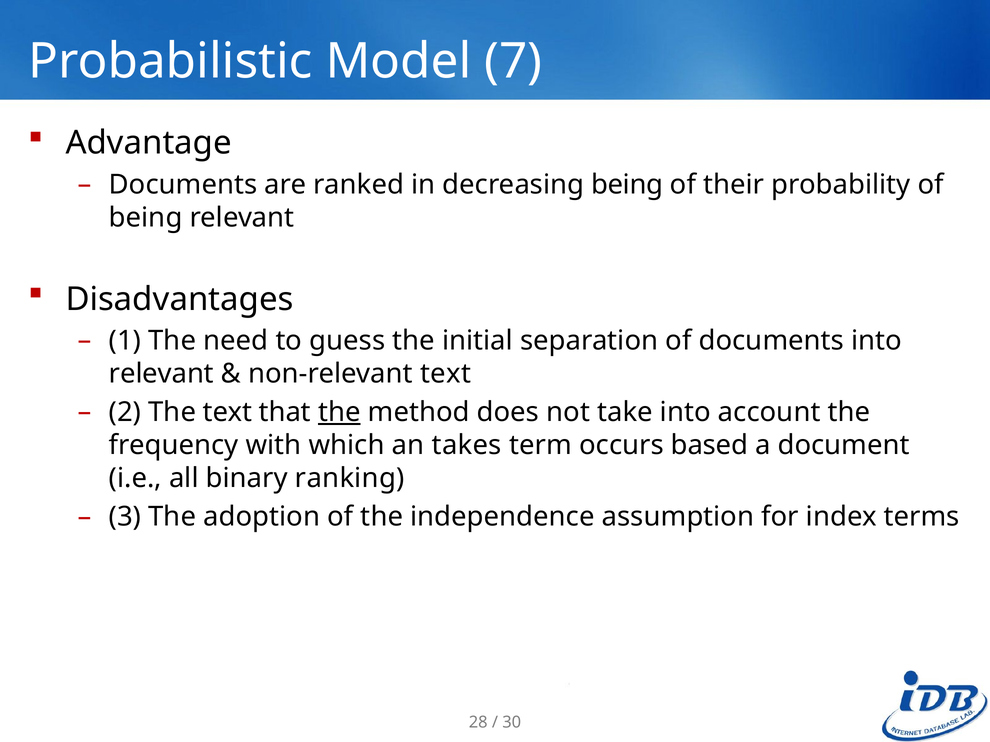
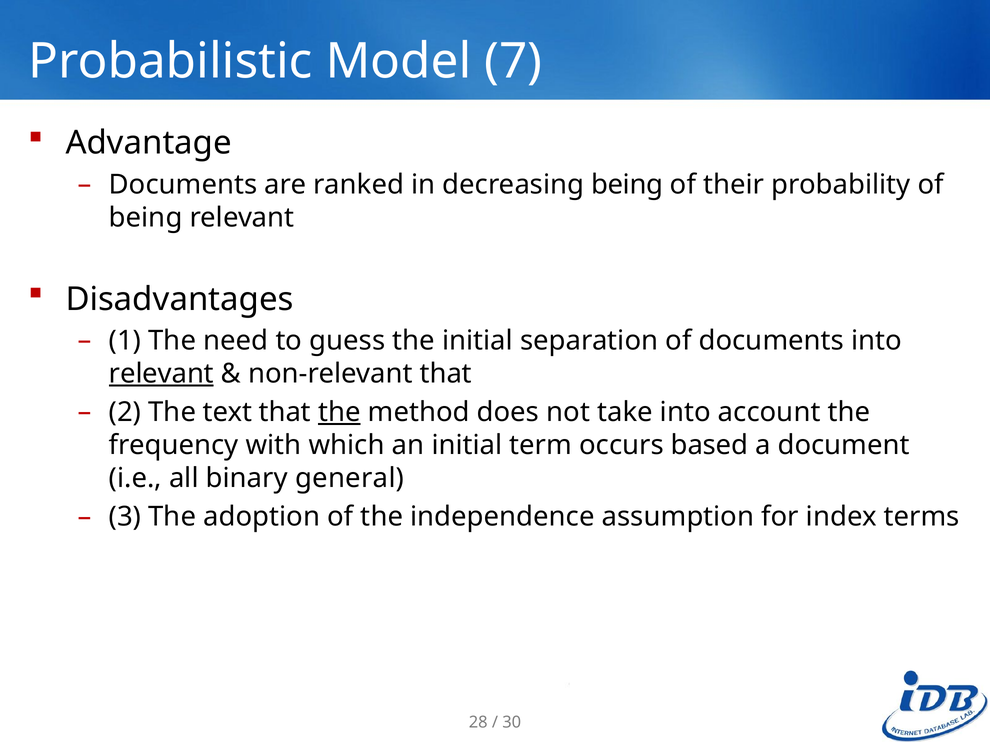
relevant underline: none -> present (161, 374)
non-relevant text: text -> that (446, 374)
an takes: takes -> initial (467, 446)
ranking: ranking -> general (350, 479)
